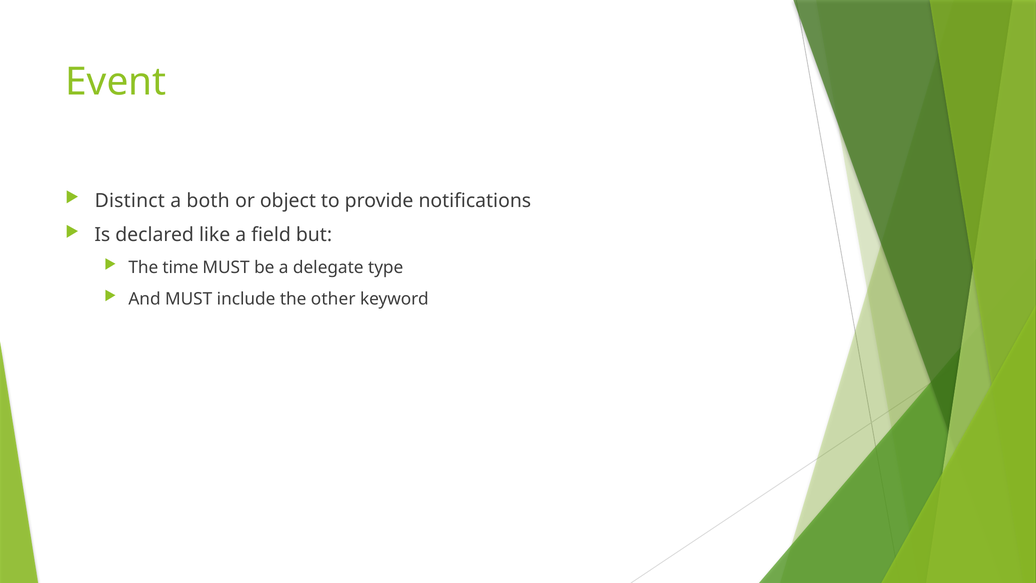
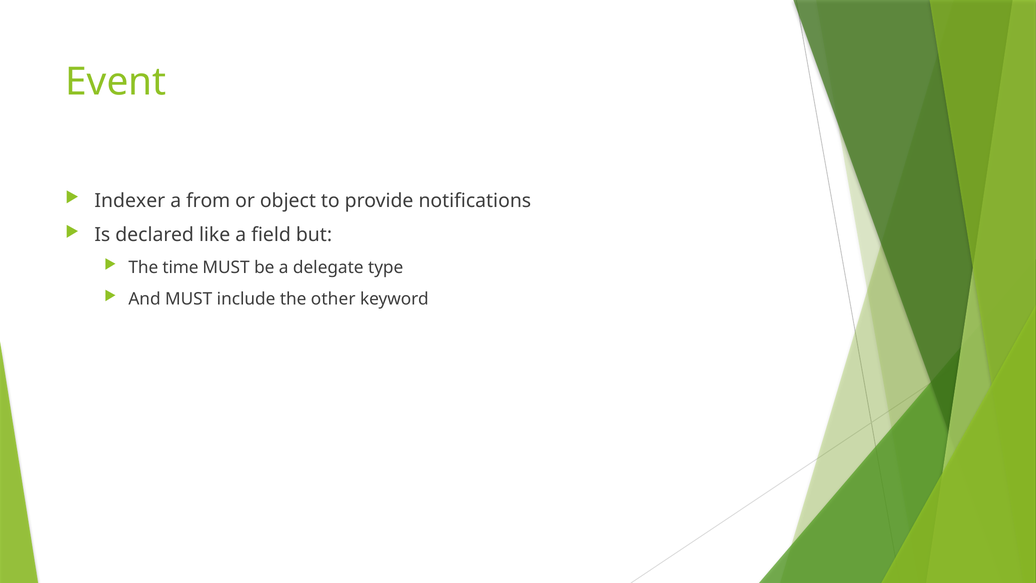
Distinct: Distinct -> Indexer (130, 201)
both: both -> from (208, 201)
